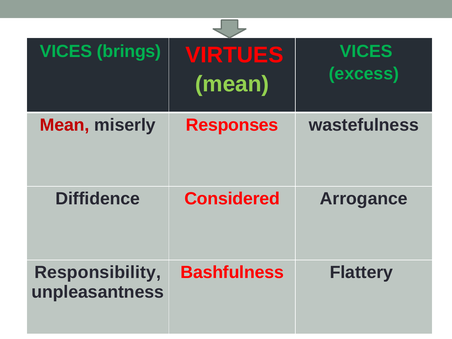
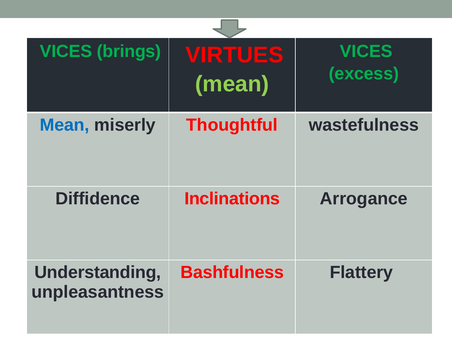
Mean colour: red -> blue (65, 125)
Responses: Responses -> Thoughtful (232, 125)
Considered: Considered -> Inclinations (232, 199)
Responsibility: Responsibility -> Understanding (98, 272)
